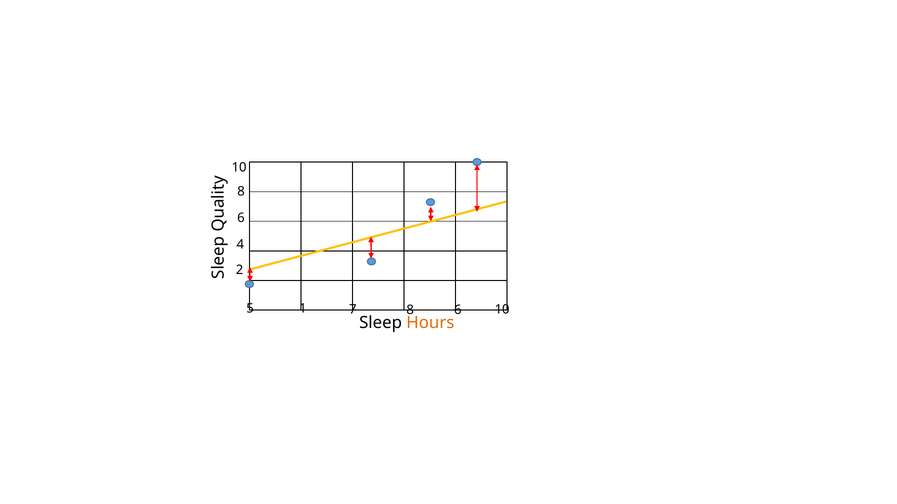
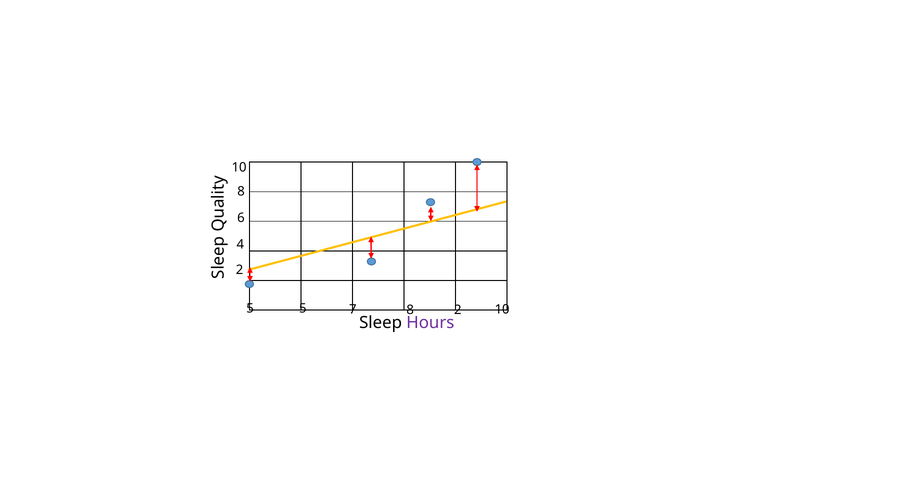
5 1: 1 -> 5 (303, 309)
8 6: 6 -> 2 (458, 310)
Hours colour: orange -> purple (430, 323)
